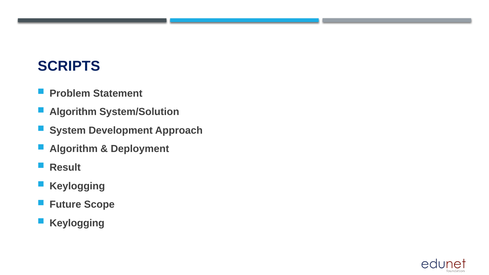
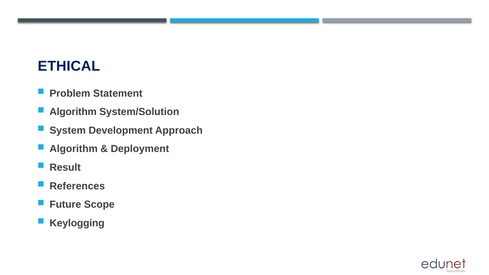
SCRIPTS: SCRIPTS -> ETHICAL (69, 66)
Keylogging: Keylogging -> References (77, 186)
